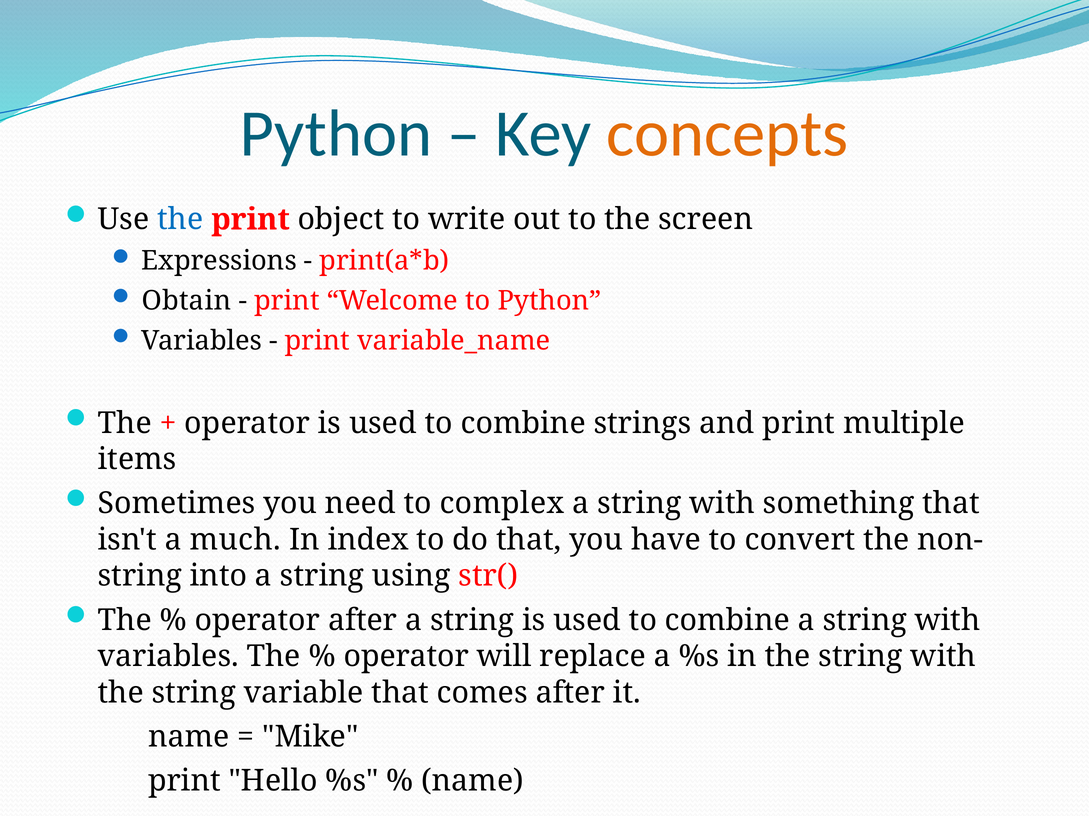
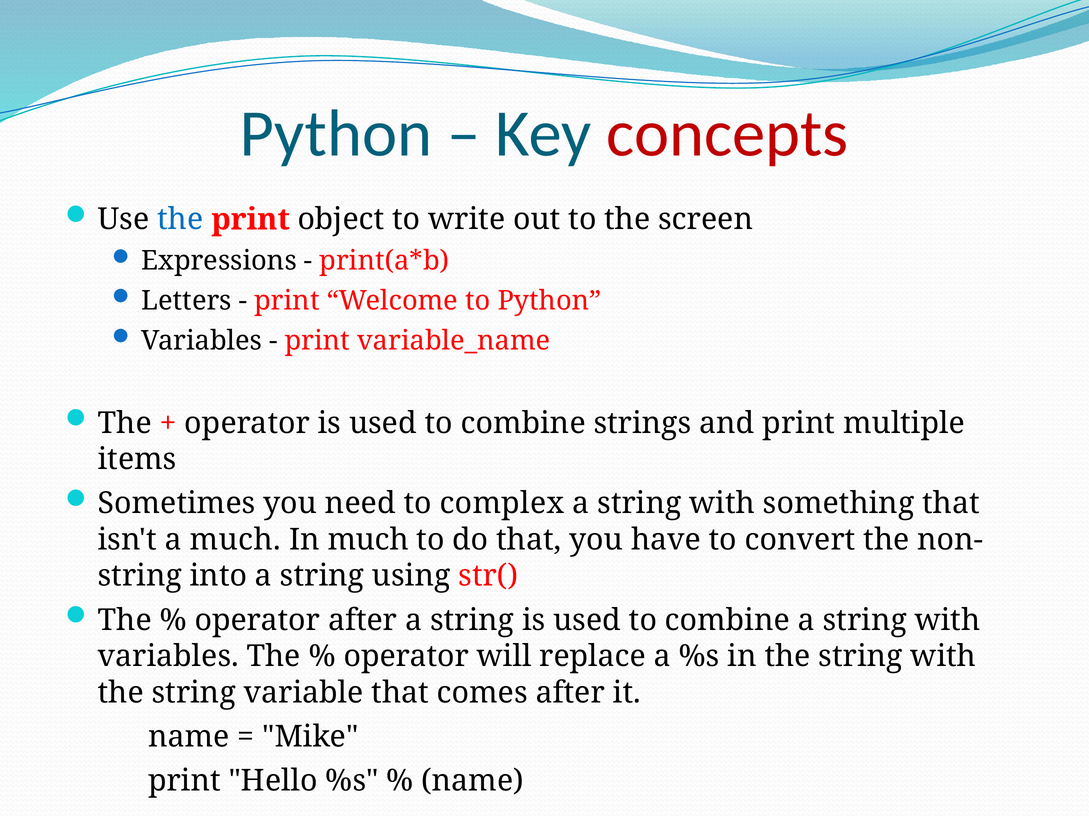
concepts colour: orange -> red (727, 134)
Obtain: Obtain -> Letters (187, 301)
In index: index -> much (368, 540)
